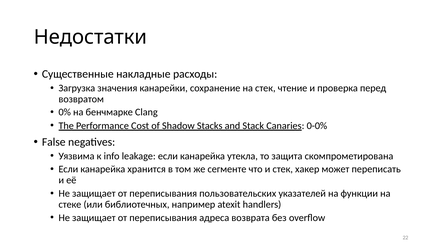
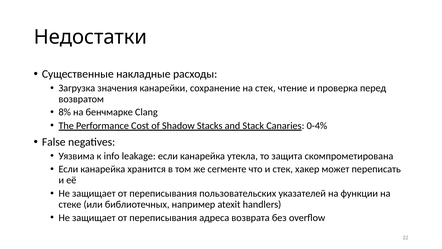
0%: 0% -> 8% (65, 112)
0-0%: 0-0% -> 0-4% (317, 125)
